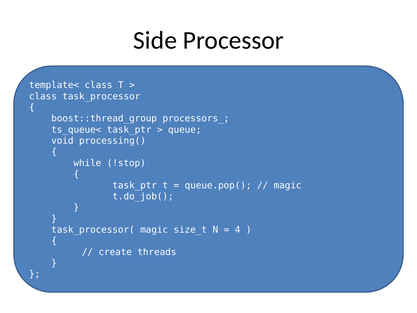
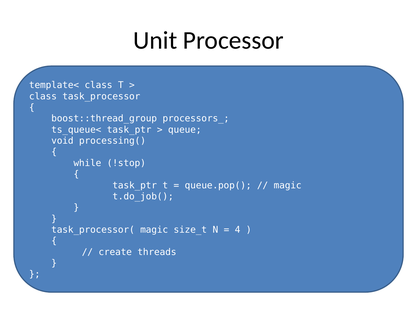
Side: Side -> Unit (155, 40)
